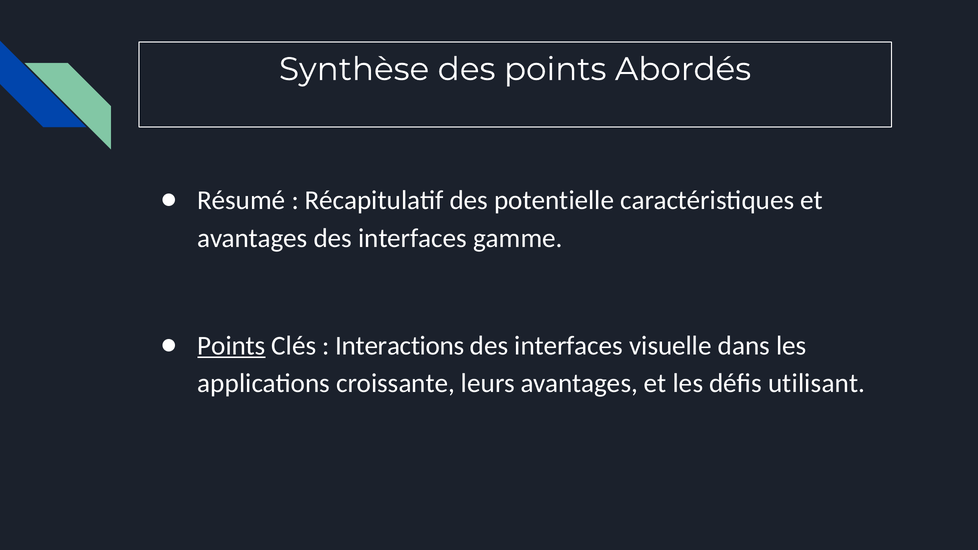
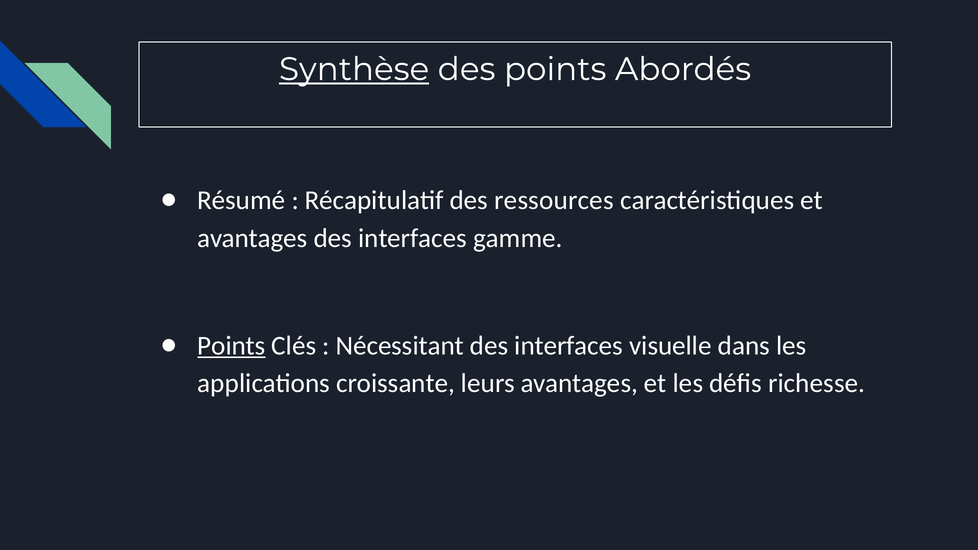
Synthèse underline: none -> present (354, 69)
potentielle: potentielle -> ressources (554, 201)
Interactions: Interactions -> Nécessitant (400, 346)
utilisant: utilisant -> richesse (817, 383)
